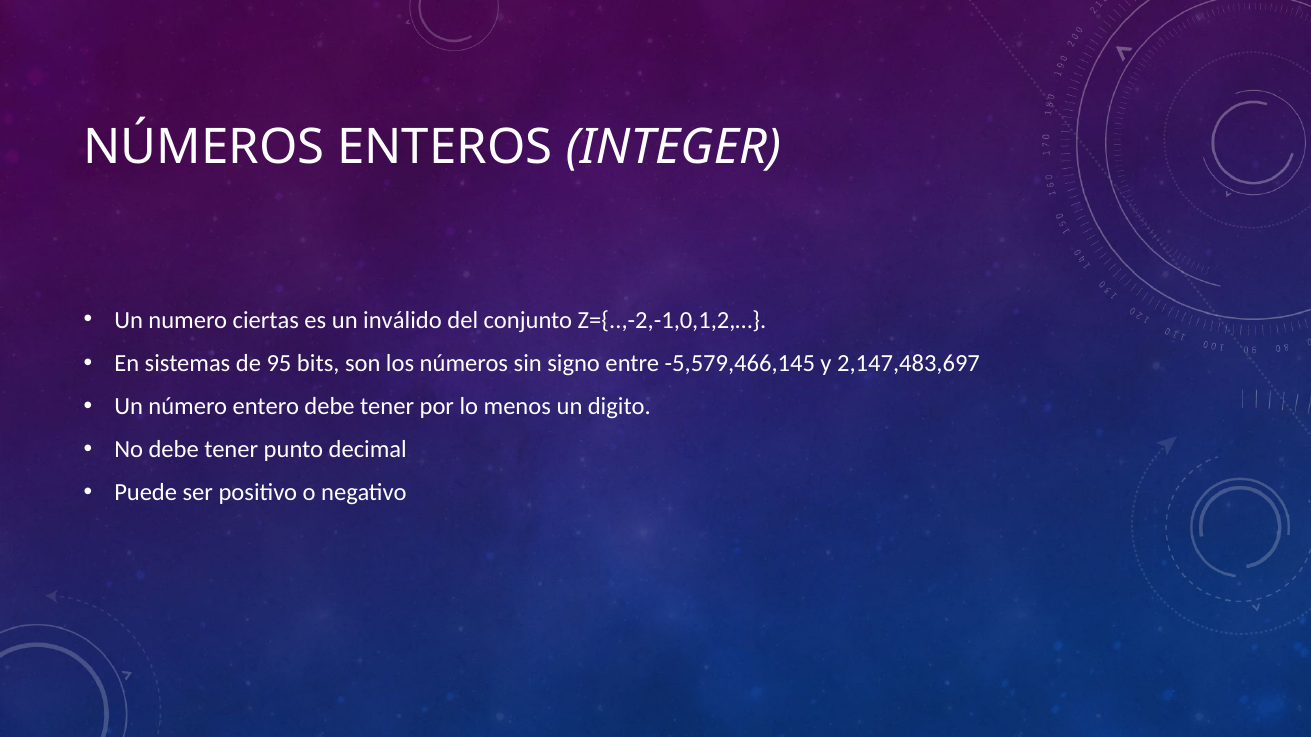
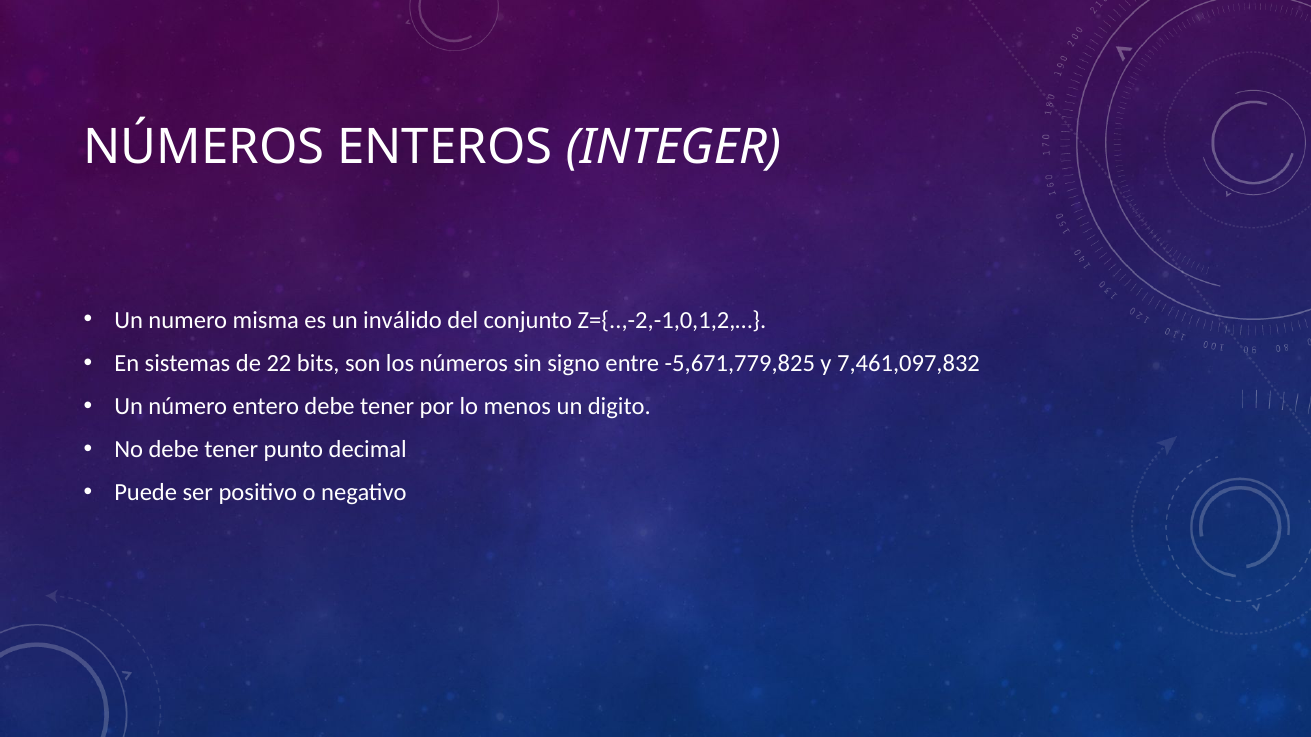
ciertas: ciertas -> misma (266, 320)
95: 95 -> 22 (279, 363)
-5,579,466,145: -5,579,466,145 -> -5,671,779,825 (740, 363)
2,147,483,697: 2,147,483,697 -> 7,461,097,832 (909, 363)
